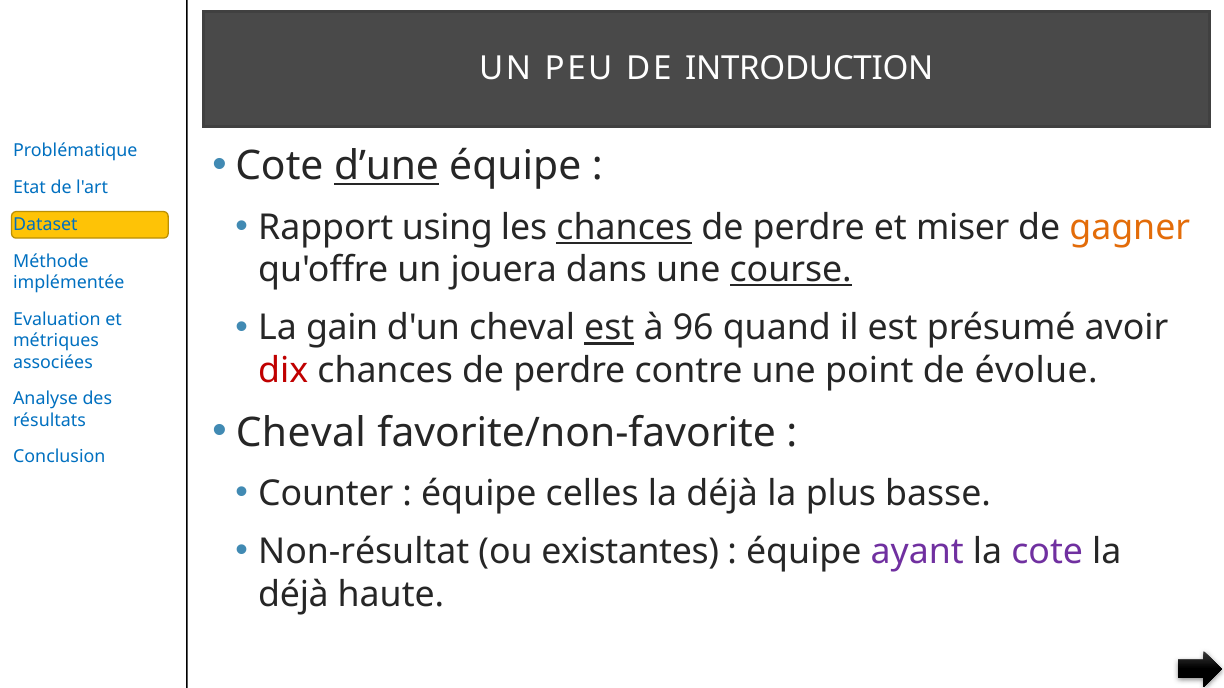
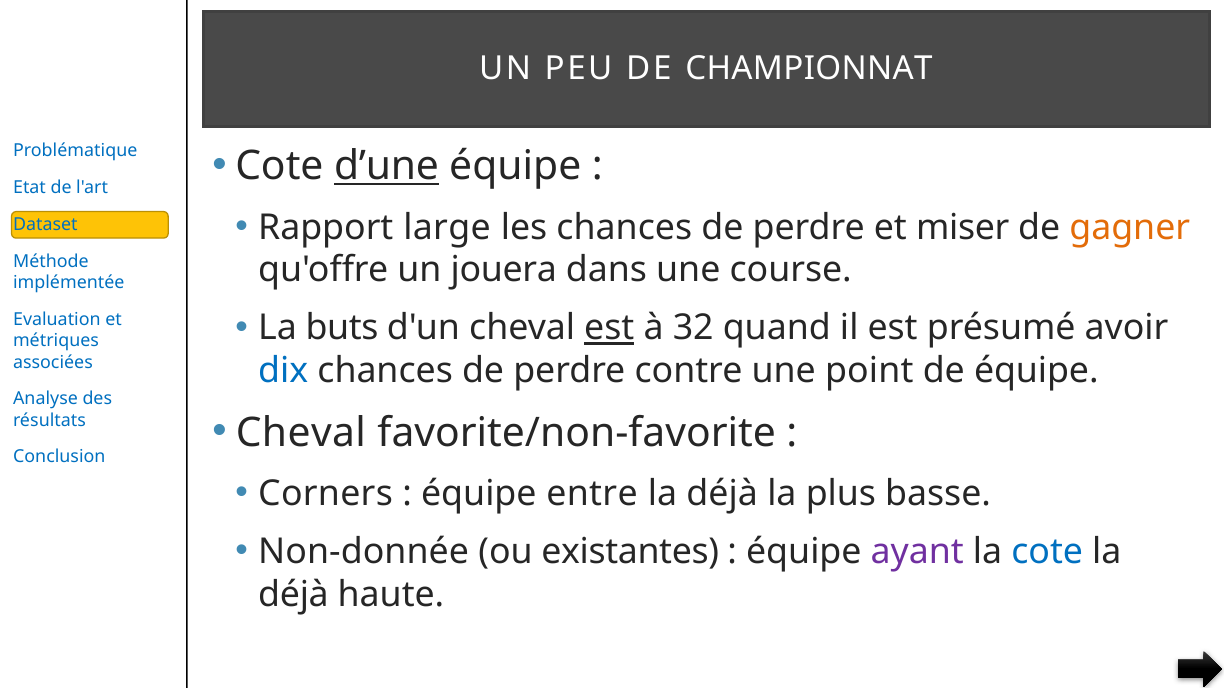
INTRODUCTION: INTRODUCTION -> CHAMPIONNAT (809, 69)
using: using -> large (447, 227)
chances underline: present -> none (624, 227)
course underline: present -> none (791, 270)
gain: gain -> buts (342, 328)
96: 96 -> 32 (693, 328)
dix colour: red -> blue (283, 371)
de évolue: évolue -> équipe (1036, 371)
Counter: Counter -> Corners (326, 494)
celles: celles -> entre (592, 494)
Non-résultat: Non-résultat -> Non-donnée (364, 552)
cote colour: purple -> blue (1047, 552)
